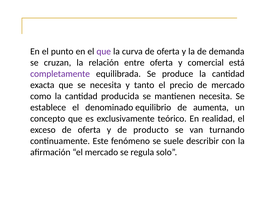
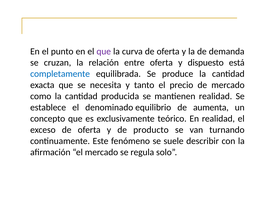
comercial: comercial -> dispuesto (206, 62)
completamente colour: purple -> blue (60, 74)
mantienen necesita: necesita -> realidad (216, 96)
